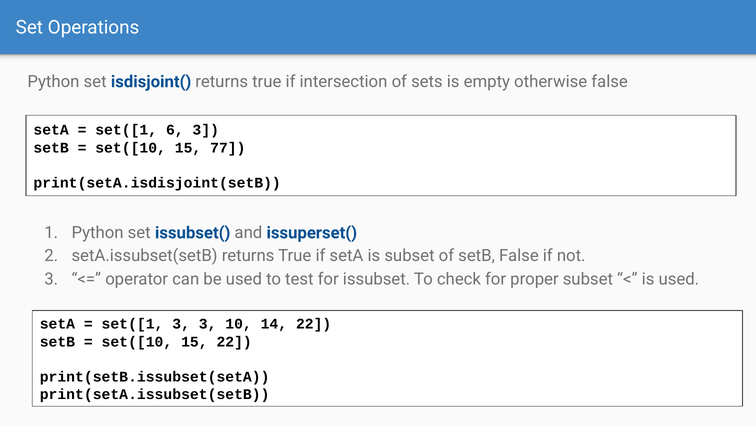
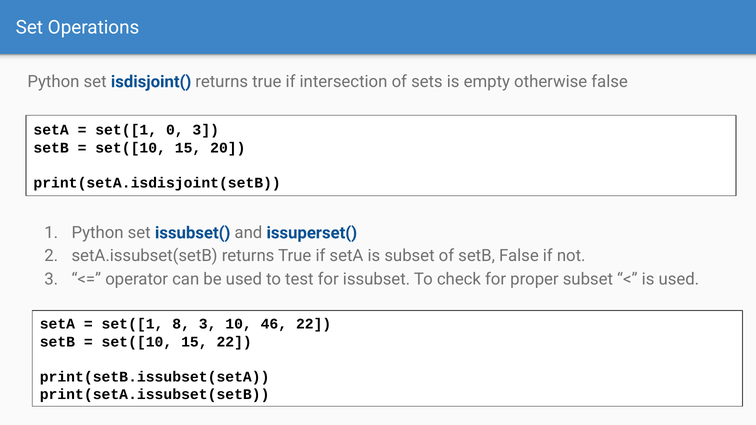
6: 6 -> 0 (175, 130)
77: 77 -> 20 (228, 148)
set([1 3: 3 -> 8 (181, 324)
14: 14 -> 46 (274, 324)
